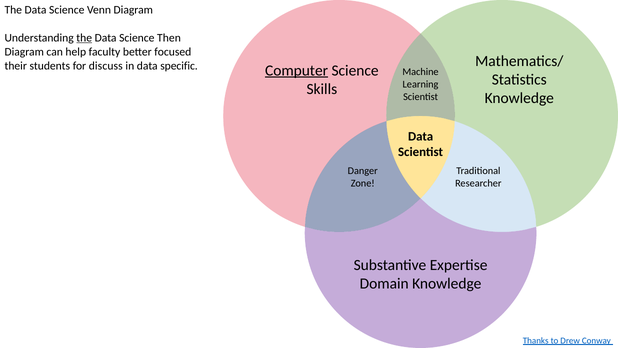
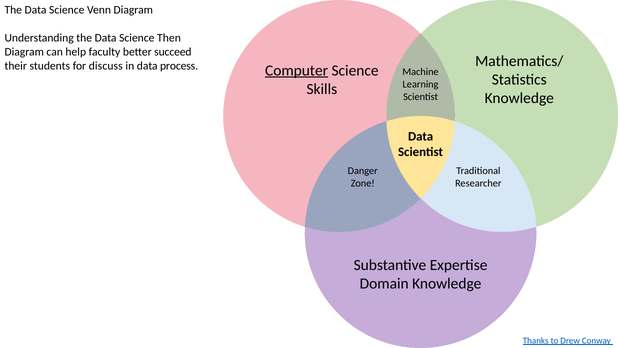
the underline: present -> none (84, 38)
focused: focused -> succeed (173, 52)
specific: specific -> process (179, 66)
